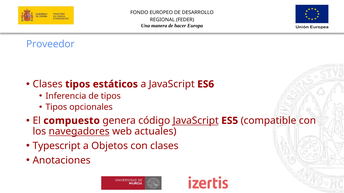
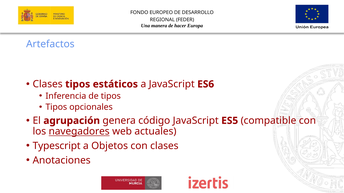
Proveedor: Proveedor -> Artefactos (50, 44)
compuesto: compuesto -> agrupación (72, 121)
JavaScript underline: present -> none (196, 121)
